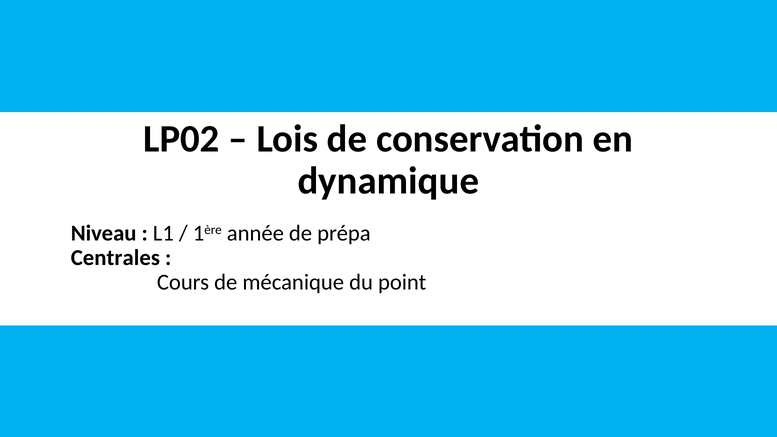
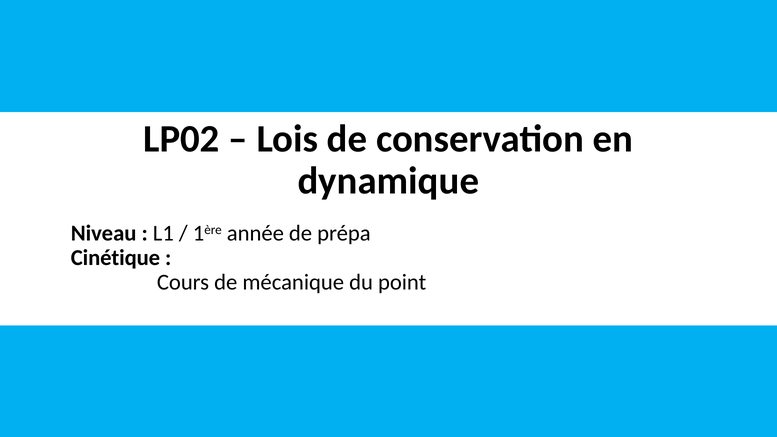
Centrales: Centrales -> Cinétique (115, 258)
